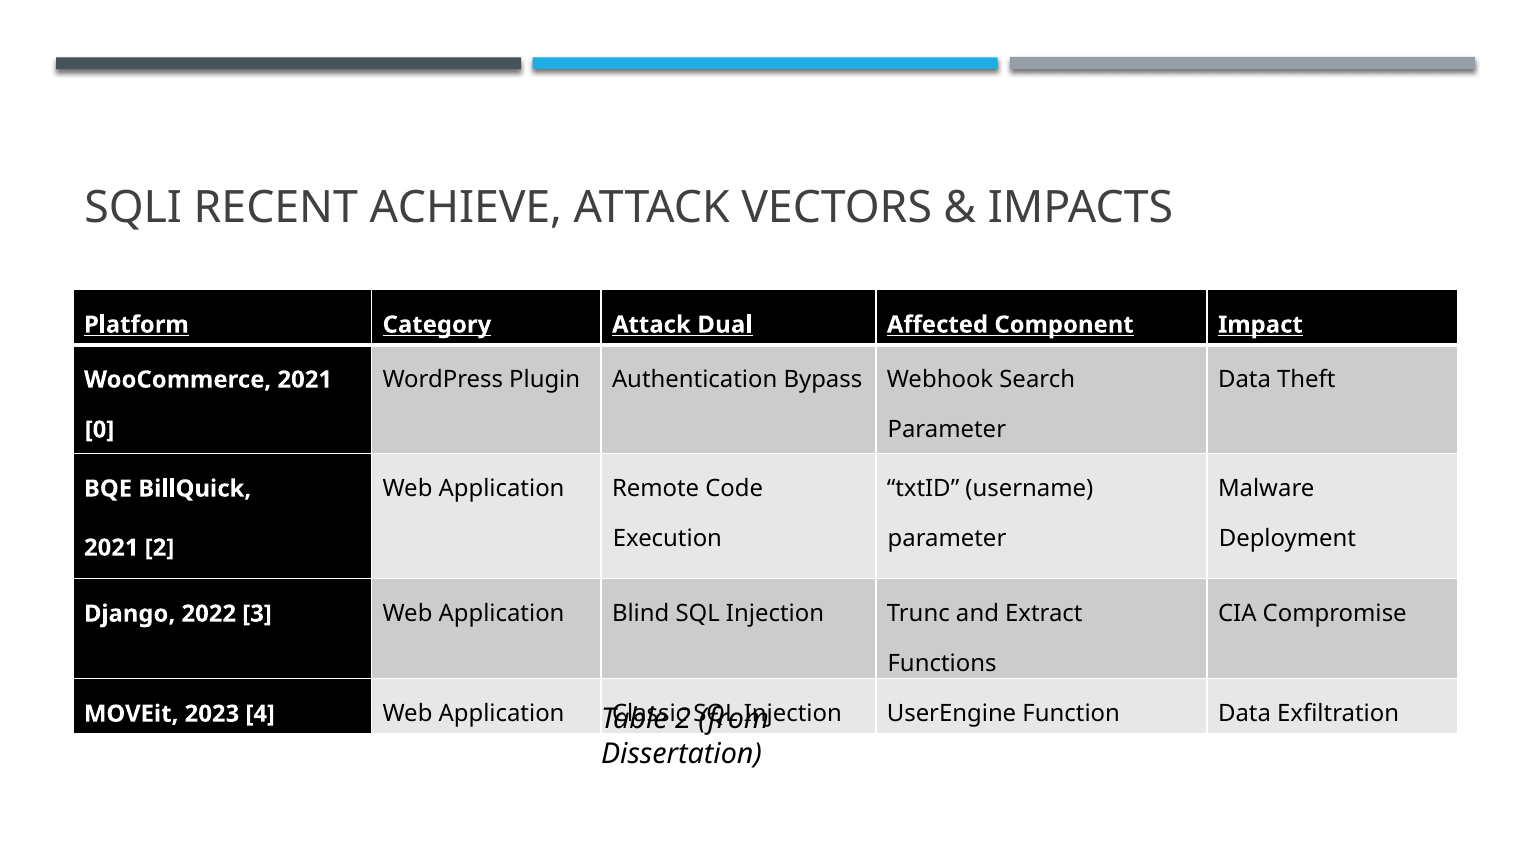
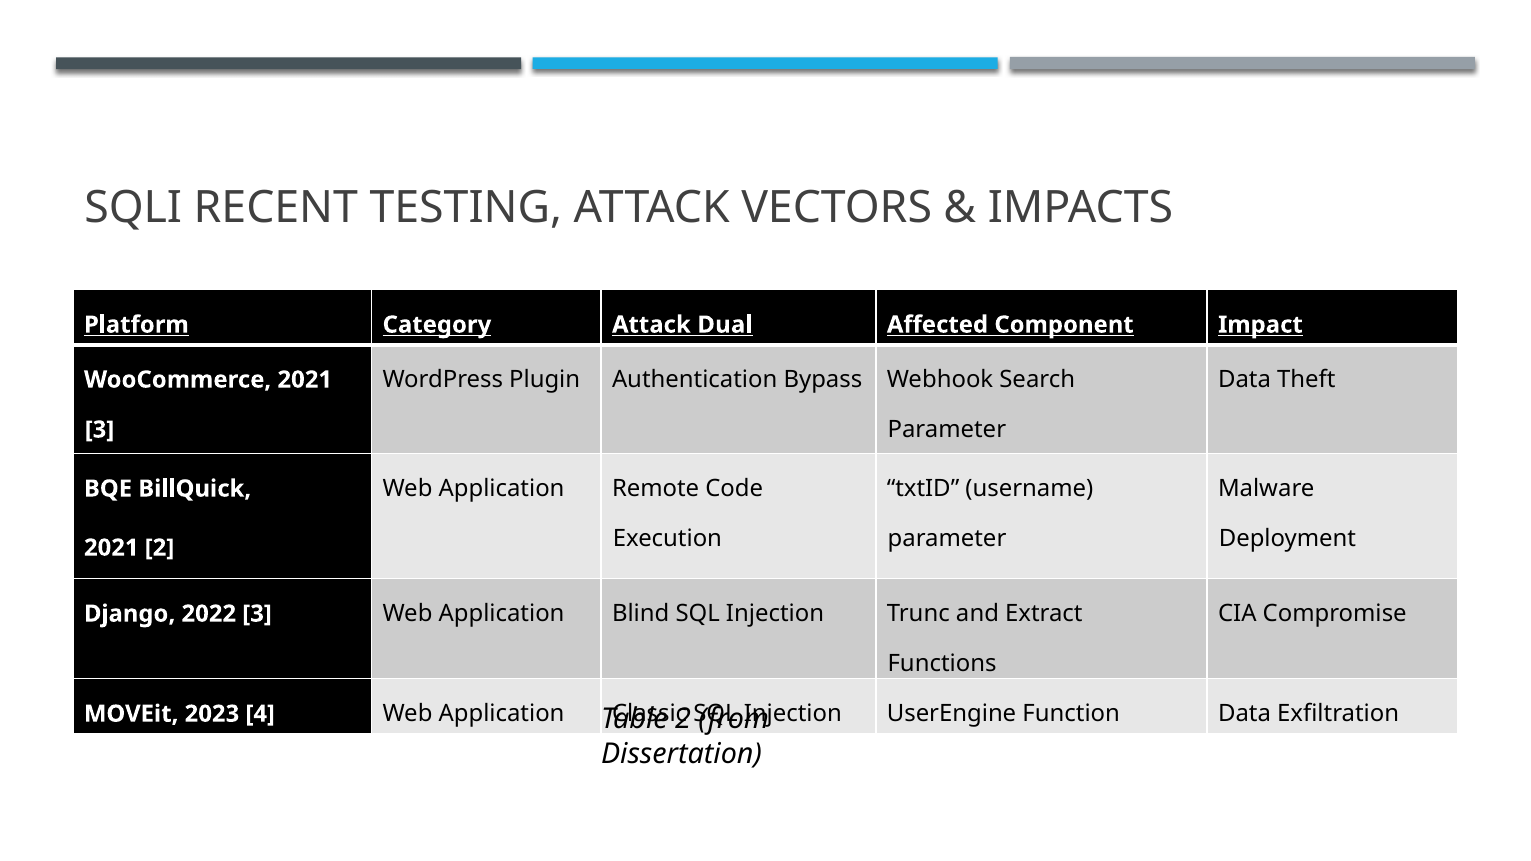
ACHIEVE: ACHIEVE -> TESTING (466, 208)
0: 0 -> 3 (100, 430)
